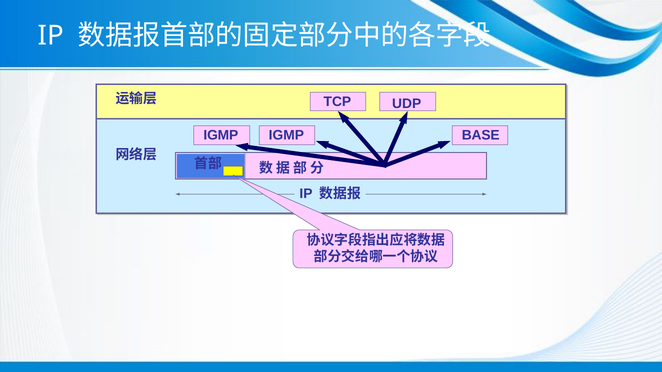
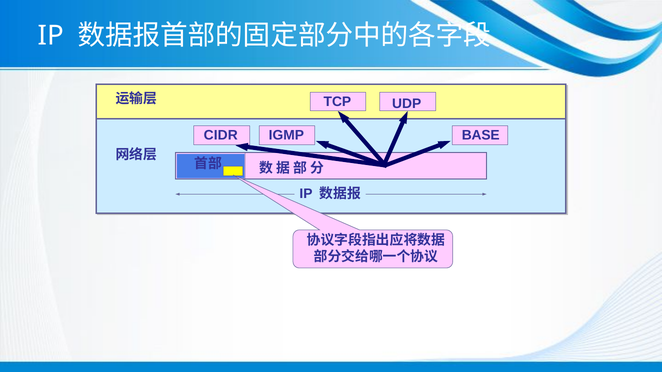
IGMP: IGMP -> CIDR (221, 136)
